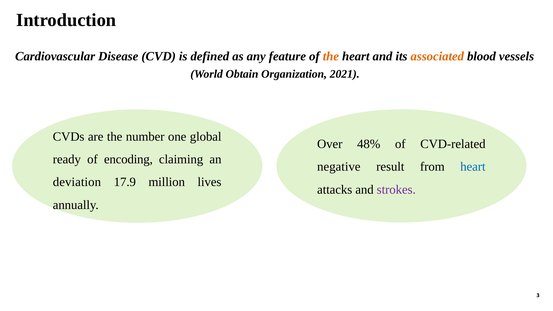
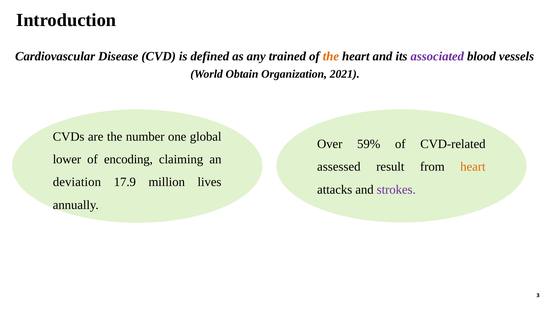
feature: feature -> trained (287, 56)
associated colour: orange -> purple (437, 56)
48%: 48% -> 59% (369, 144)
ready: ready -> lower (67, 159)
negative: negative -> assessed (339, 167)
heart colour: blue -> orange (473, 167)
